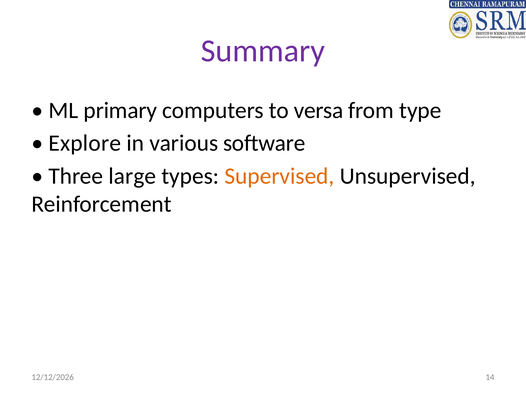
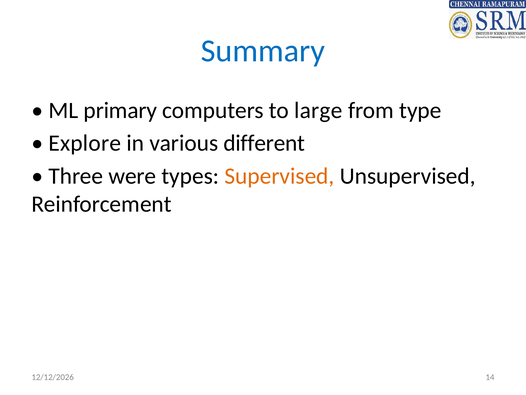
Summary colour: purple -> blue (263, 51)
versa: versa -> large (318, 110)
software: software -> different (264, 143)
large: large -> were (132, 176)
